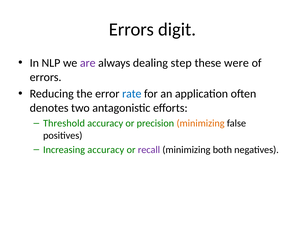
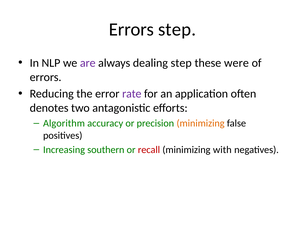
Errors digit: digit -> step (177, 30)
rate colour: blue -> purple (132, 94)
Threshold: Threshold -> Algorithm (64, 123)
Increasing accuracy: accuracy -> southern (106, 150)
recall colour: purple -> red (149, 150)
both: both -> with (222, 150)
